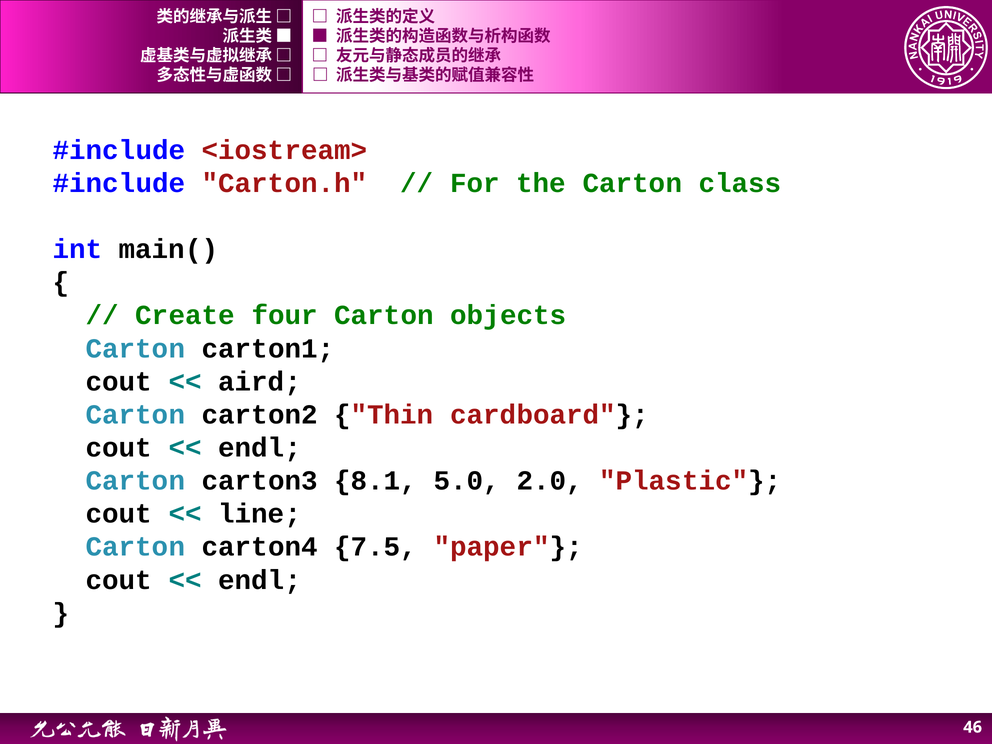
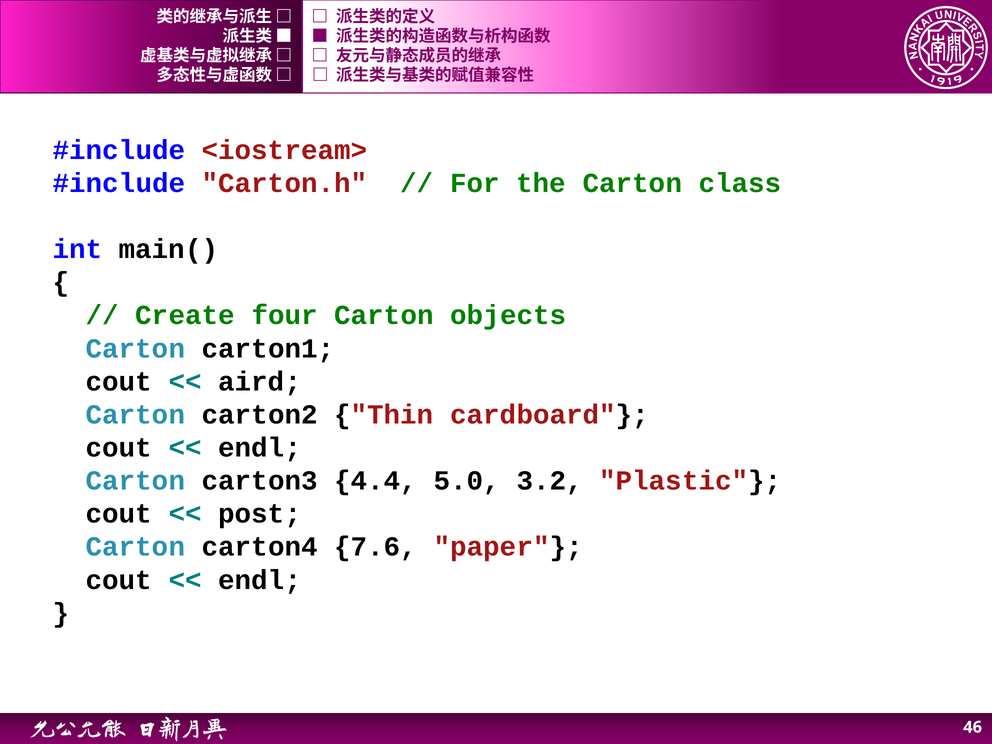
8.1: 8.1 -> 4.4 (376, 481)
2.0: 2.0 -> 3.2 (550, 481)
line: line -> post (260, 514)
7.5: 7.5 -> 7.6 (376, 547)
